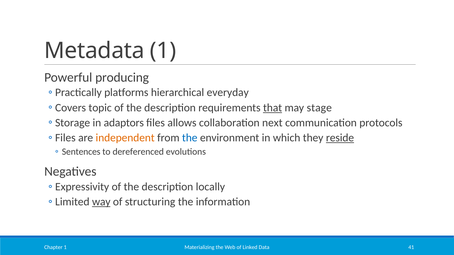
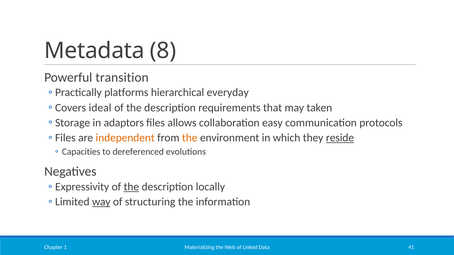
Metadata 1: 1 -> 8 (163, 51)
producing: producing -> transition (122, 78)
topic: topic -> ideal (100, 108)
that underline: present -> none (273, 108)
stage: stage -> taken (319, 108)
next: next -> easy (272, 123)
the colour: blue -> orange (190, 138)
Sentences: Sentences -> Capacities (81, 152)
the underline: none -> present (131, 187)
